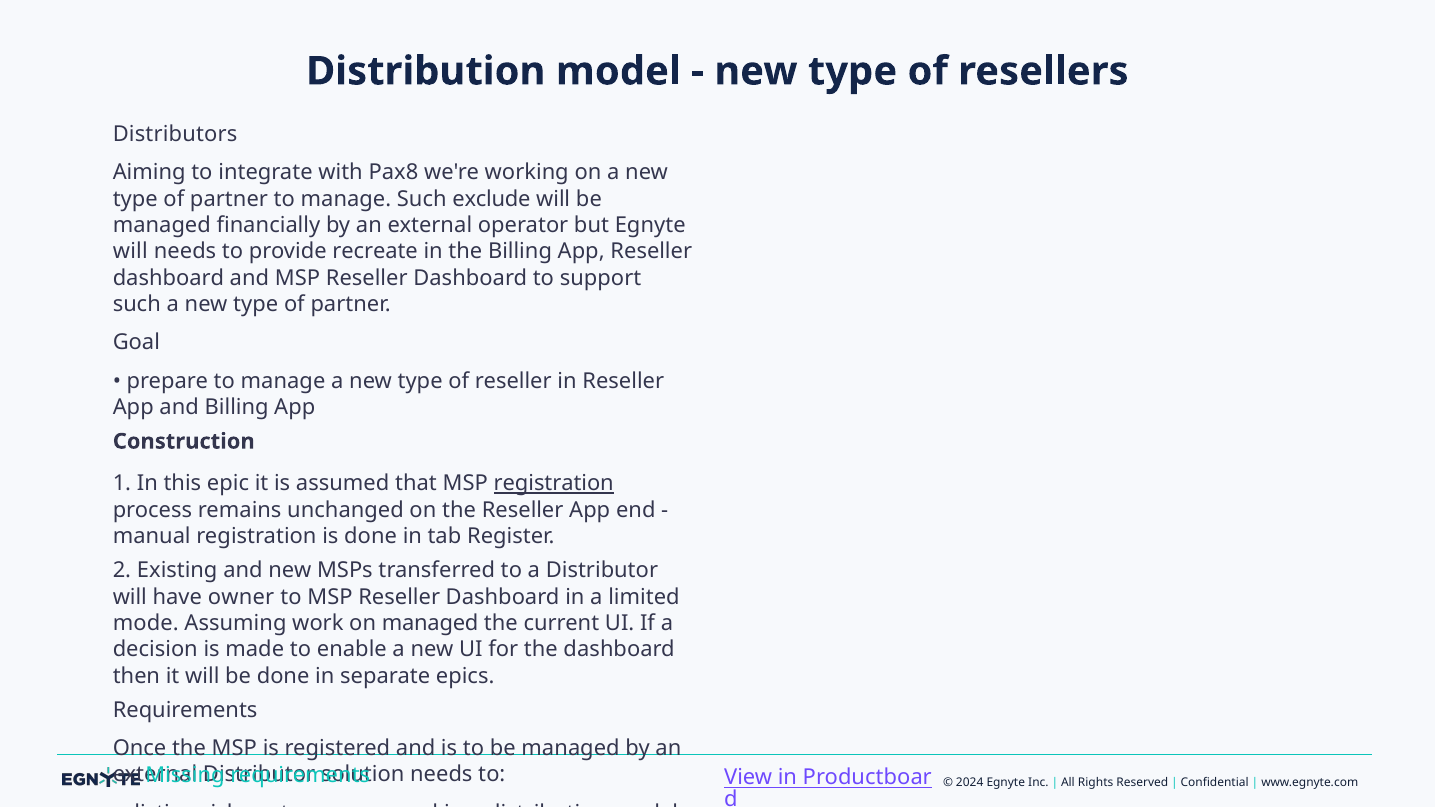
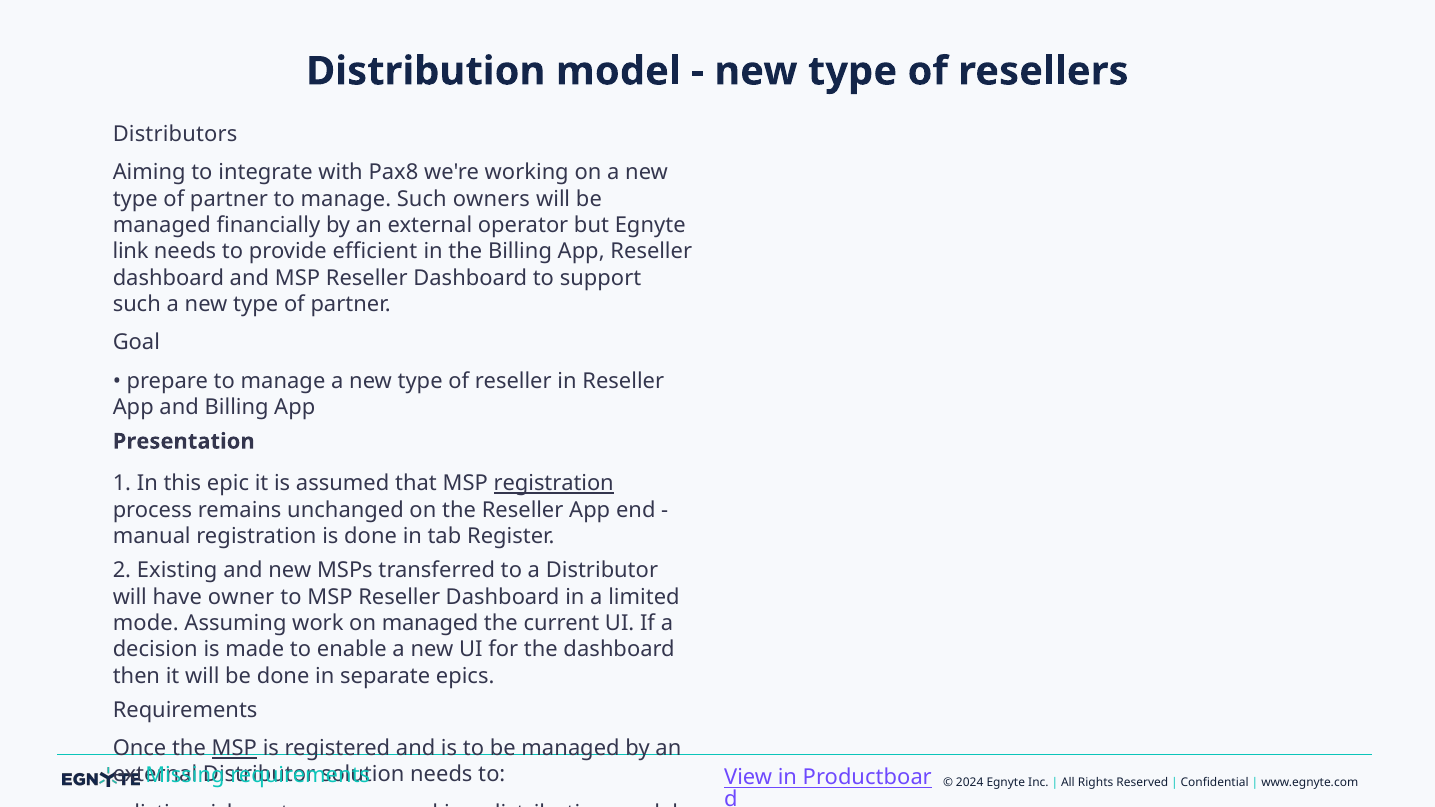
exclude: exclude -> owners (491, 199)
will: will -> link (131, 252)
recreate: recreate -> efficient (375, 252)
Construction: Construction -> Presentation (184, 442)
MSP underline: none -> present (234, 749)
